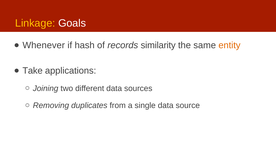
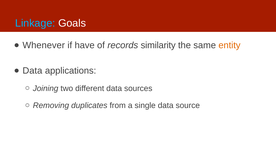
Linkage colour: yellow -> light blue (35, 23)
hash: hash -> have (85, 45)
Take: Take -> Data (32, 71)
